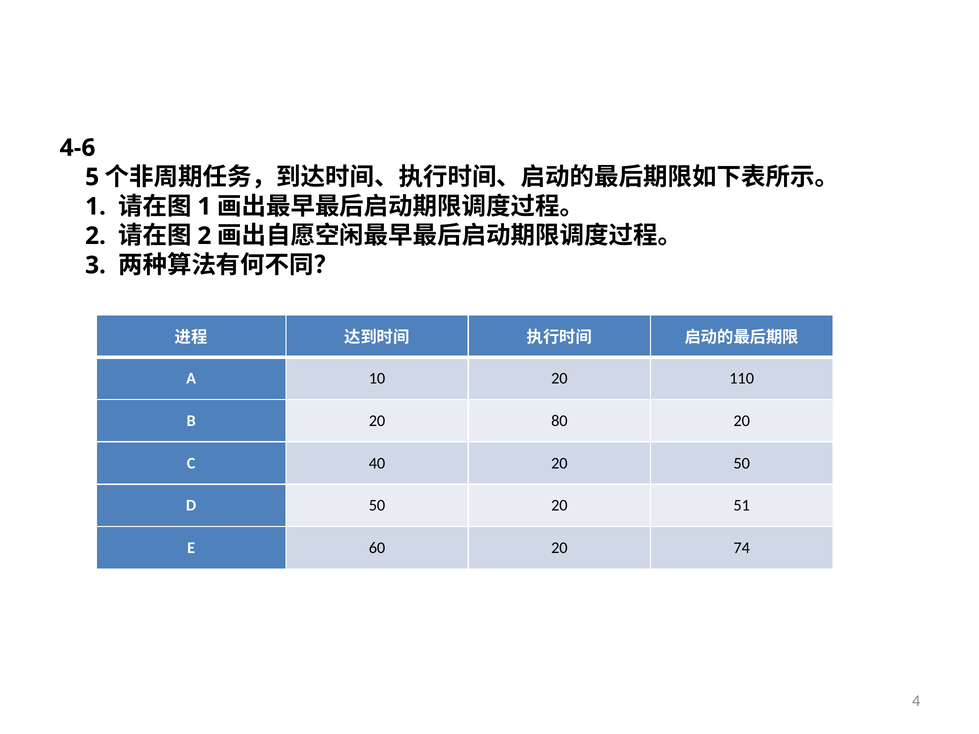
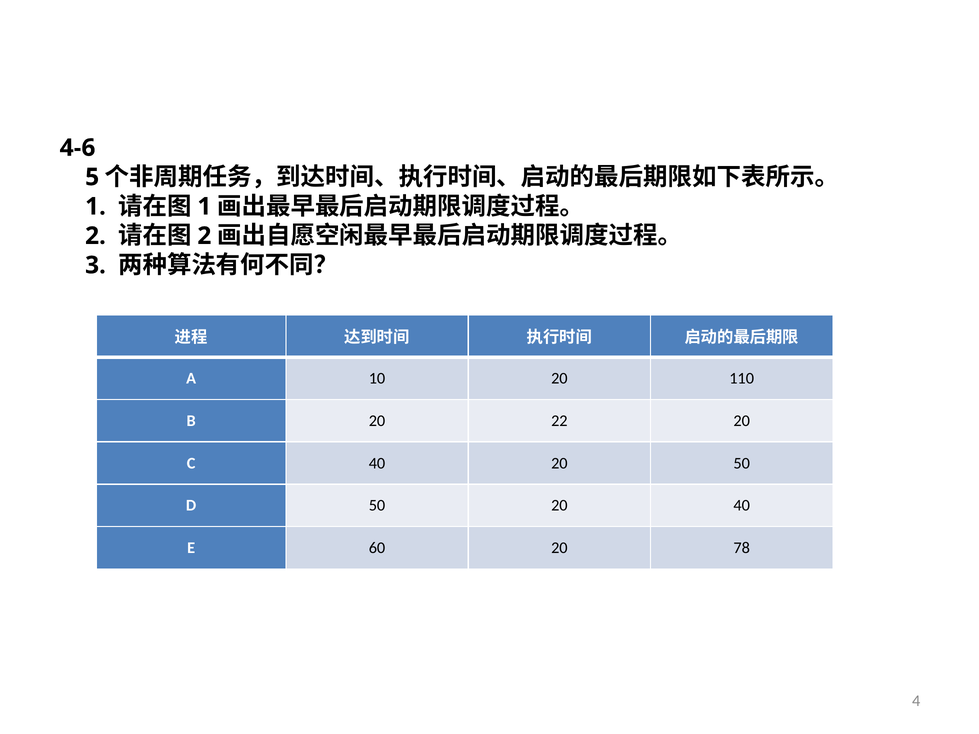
80: 80 -> 22 (559, 421)
20 51: 51 -> 40 (742, 506)
74: 74 -> 78 (742, 548)
